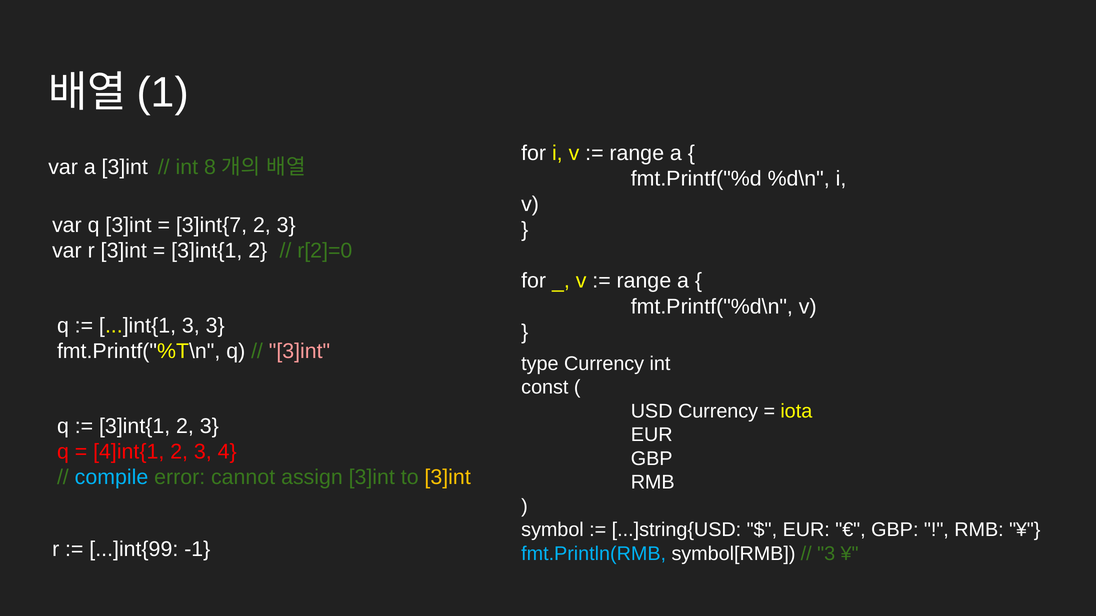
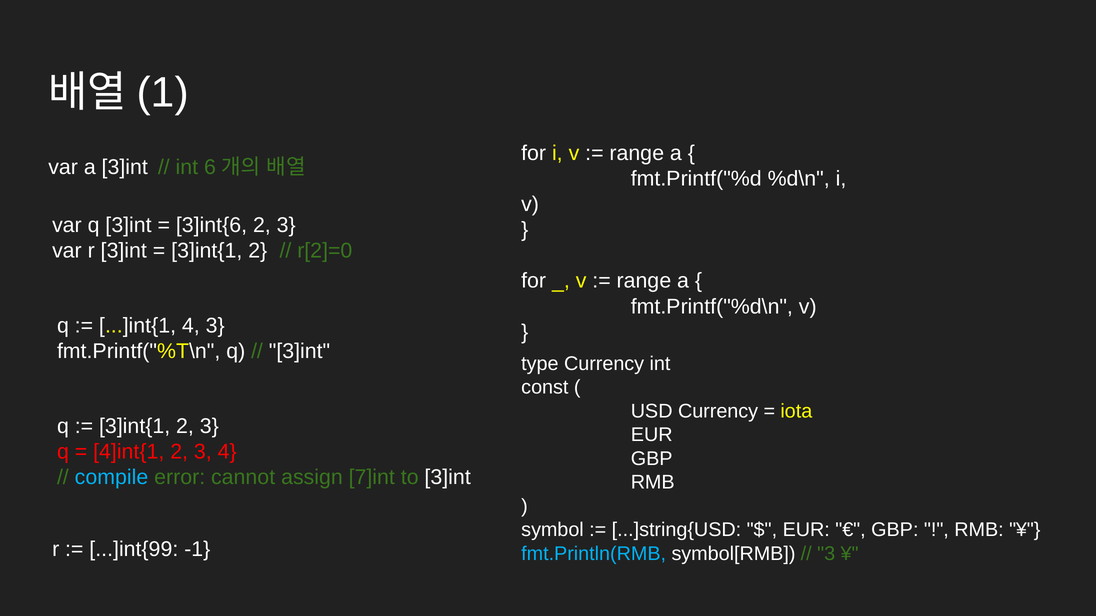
8: 8 -> 6 (210, 167)
3]int{7: 3]int{7 -> 3]int{6 (211, 225)
...]int{1 3: 3 -> 4 (191, 326)
3]int colour: pink -> white (300, 351)
assign 3]int: 3]int -> 7]int (372, 478)
3]int colour: yellow -> white (448, 478)
